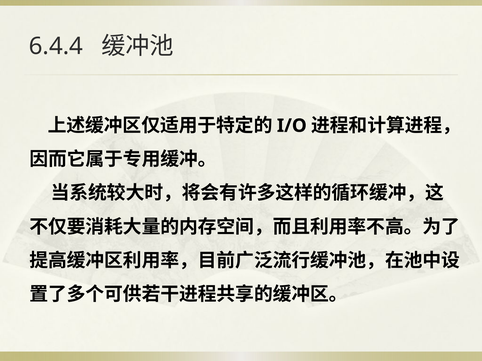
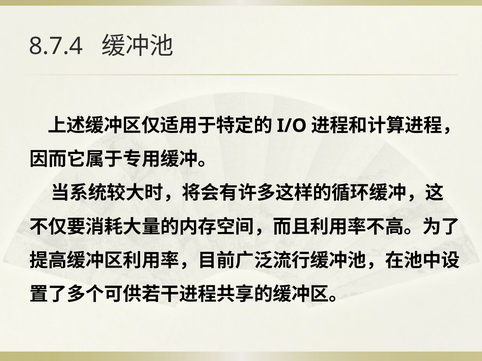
6.4.4: 6.4.4 -> 8.7.4 (56, 46)
